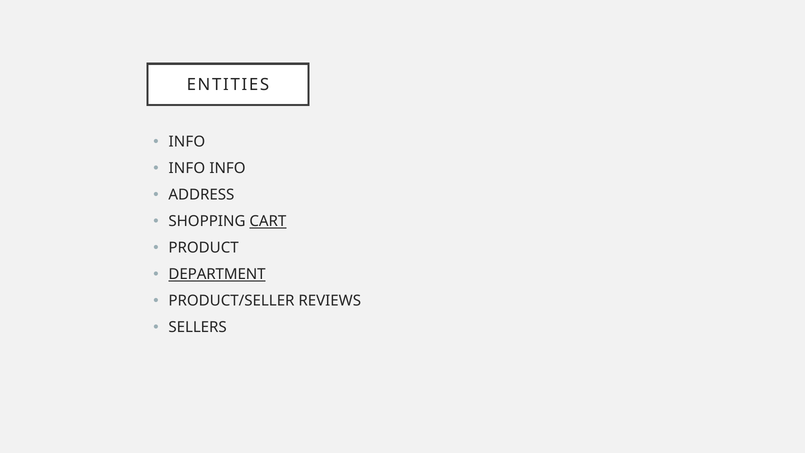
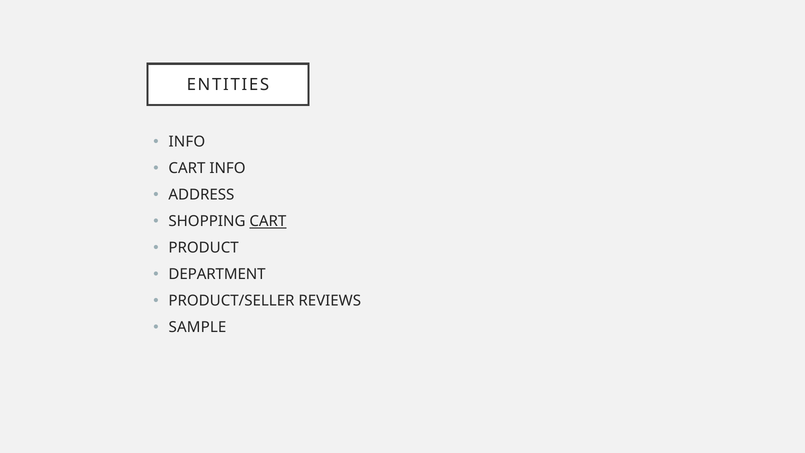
INFO: INFO -> CART (187, 168)
DEPARTMENT underline: present -> none (217, 274)
SELLERS: SELLERS -> SAMPLE (197, 327)
